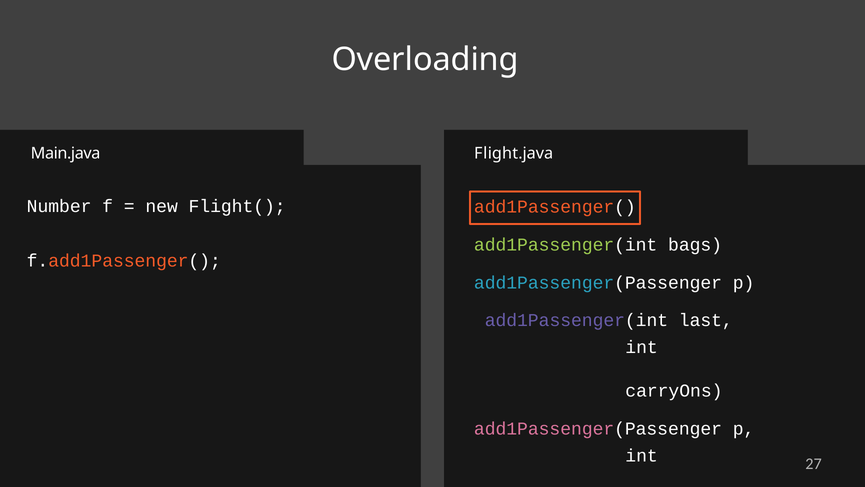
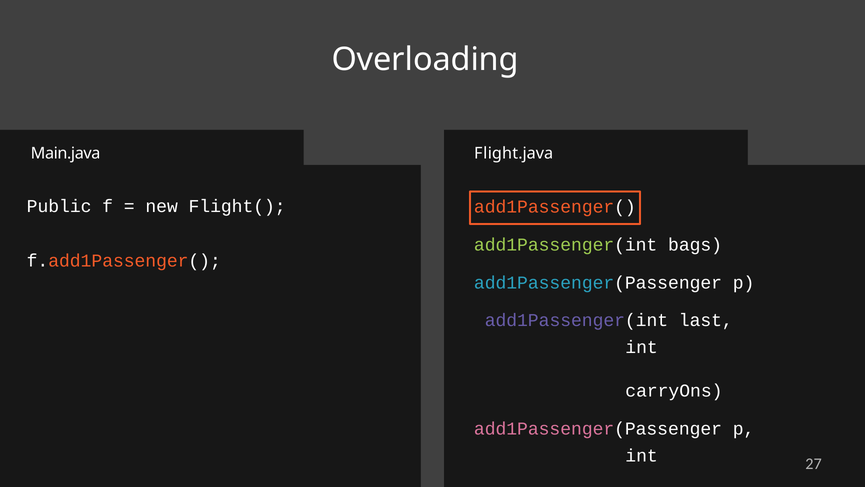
Number: Number -> Public (59, 206)
